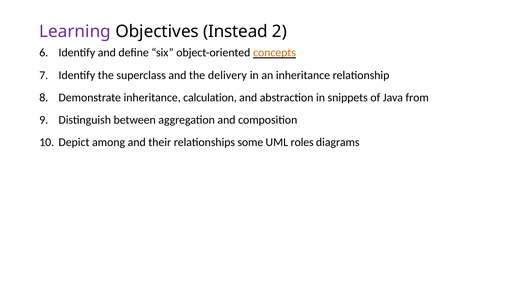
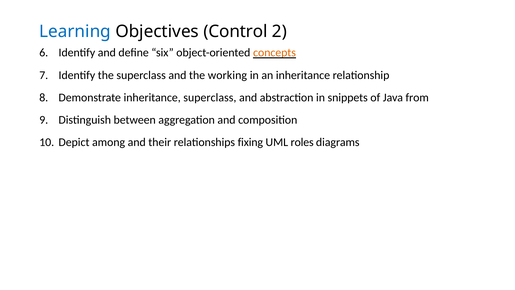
Learning colour: purple -> blue (75, 31)
Instead: Instead -> Control (235, 31)
delivery: delivery -> working (227, 75)
inheritance calculation: calculation -> superclass (210, 97)
some: some -> fixing (250, 142)
